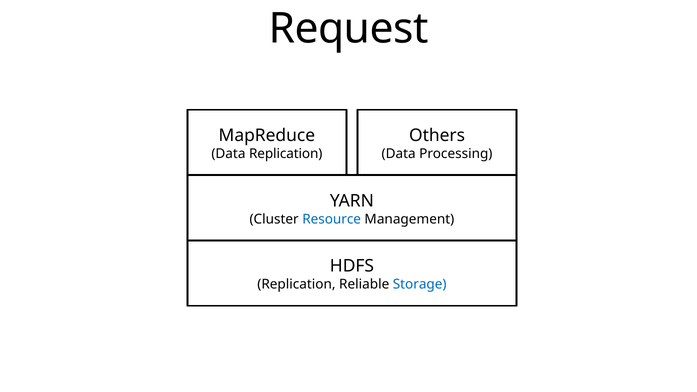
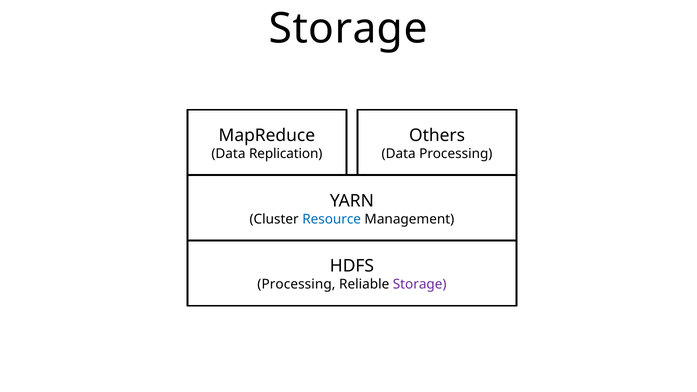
Request: Request -> Storage (348, 29)
Replication: Replication -> Processing (296, 285)
Storage colour: blue -> purple (420, 285)
